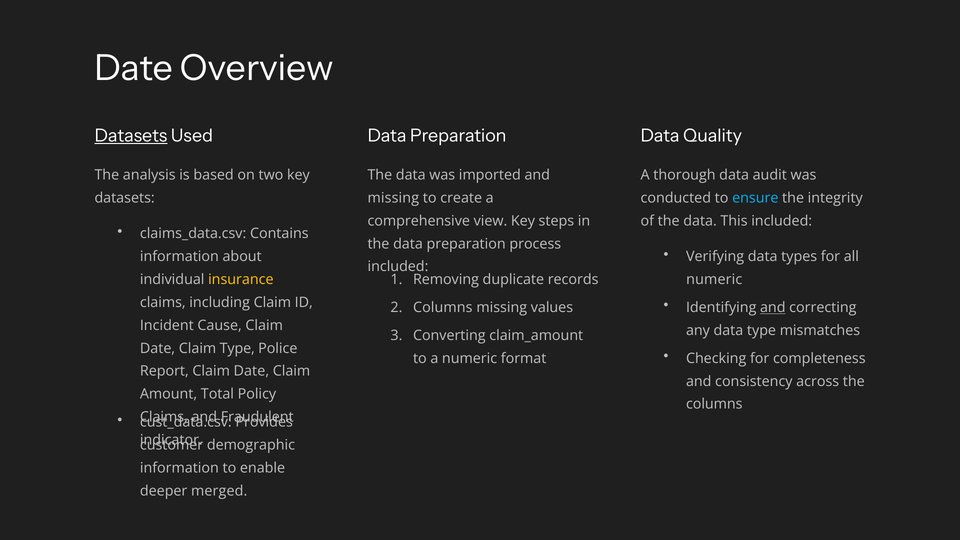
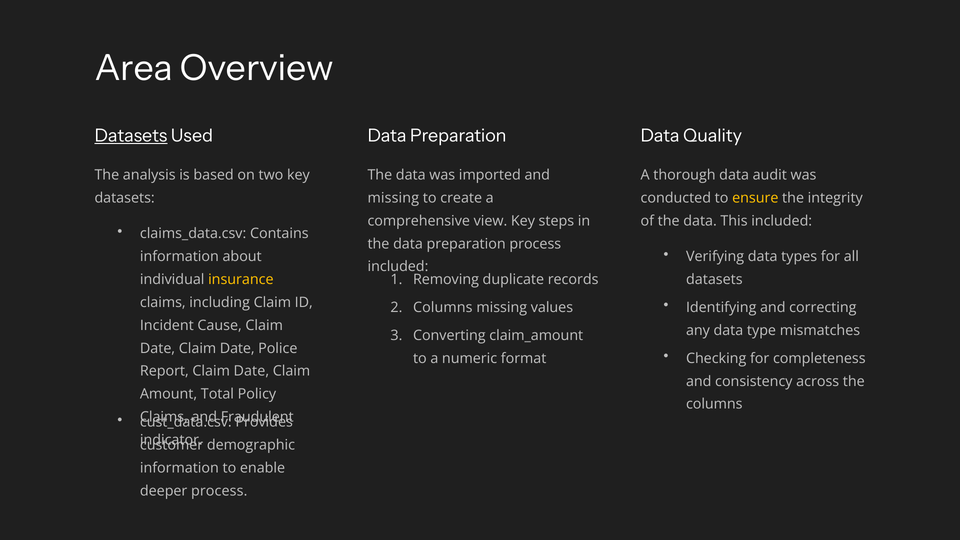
Date: Date -> Area (134, 68)
ensure colour: light blue -> yellow (755, 198)
numeric: numeric -> datasets (714, 280)
and underline: present -> none (773, 308)
Date Claim Type: Type -> Date (237, 348)
deeper merged: merged -> process (219, 491)
